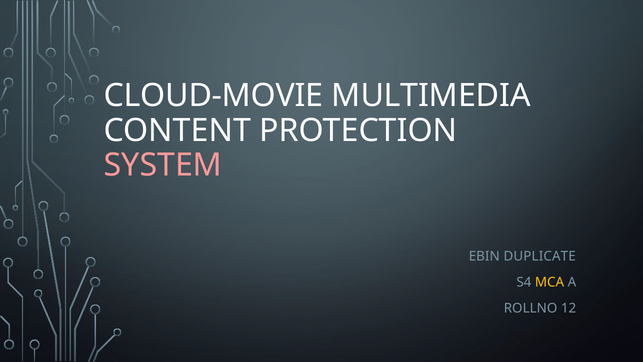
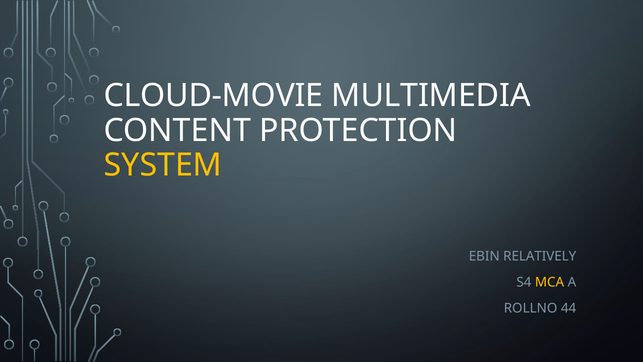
SYSTEM colour: pink -> yellow (163, 165)
DUPLICATE: DUPLICATE -> RELATIVELY (540, 256)
12: 12 -> 44 (569, 308)
